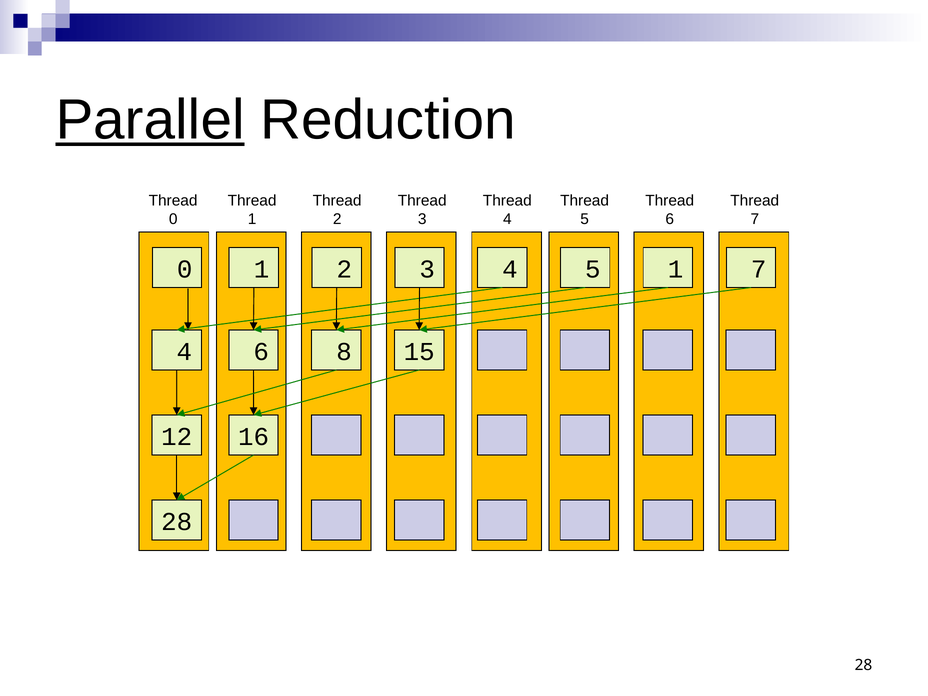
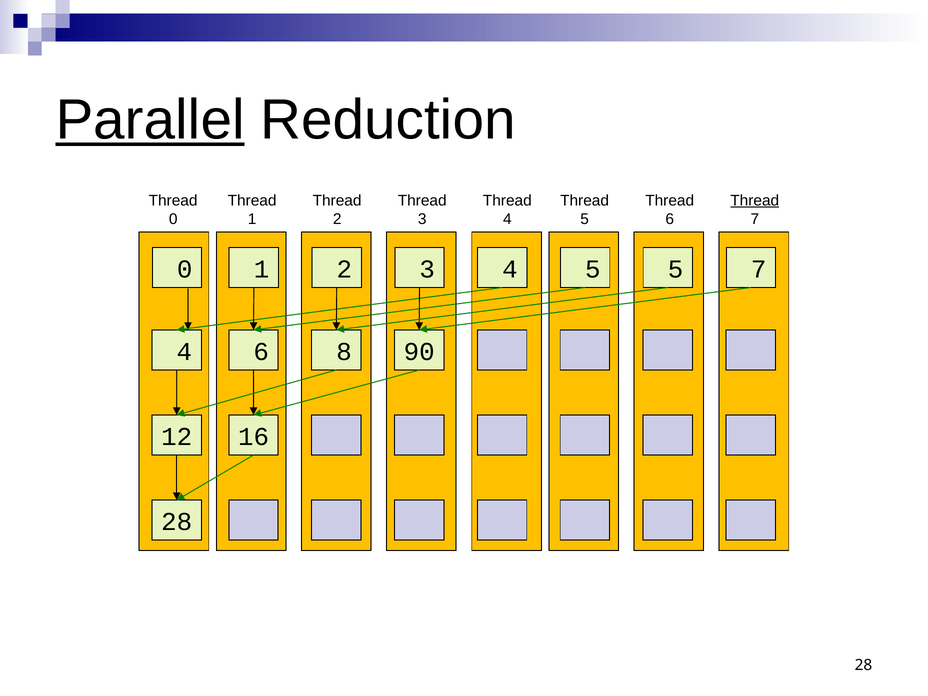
Thread underline: none -> present (755, 200)
4 1: 1 -> 5 (676, 269)
15: 15 -> 90 (419, 352)
